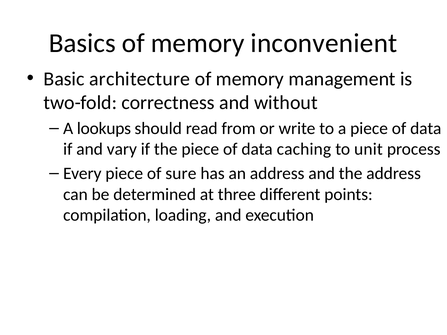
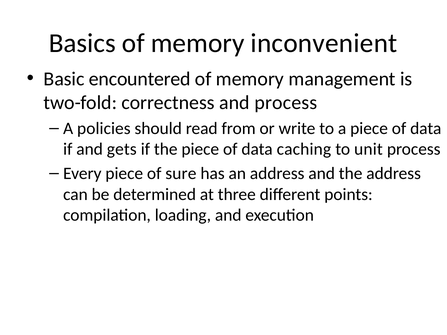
architecture: architecture -> encountered (140, 79)
and without: without -> process (286, 103)
lookups: lookups -> policies (104, 128)
vary: vary -> gets (122, 149)
